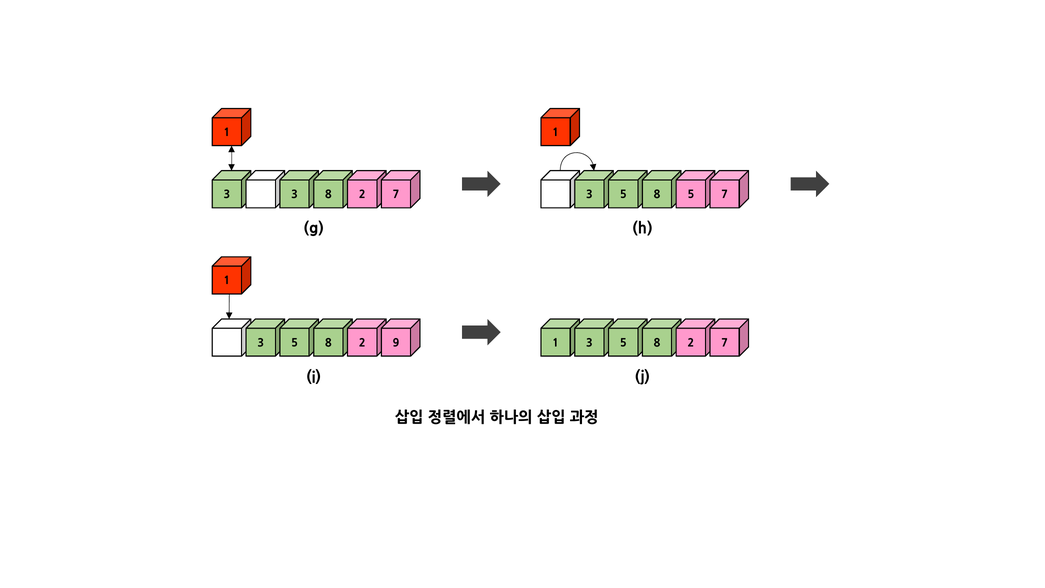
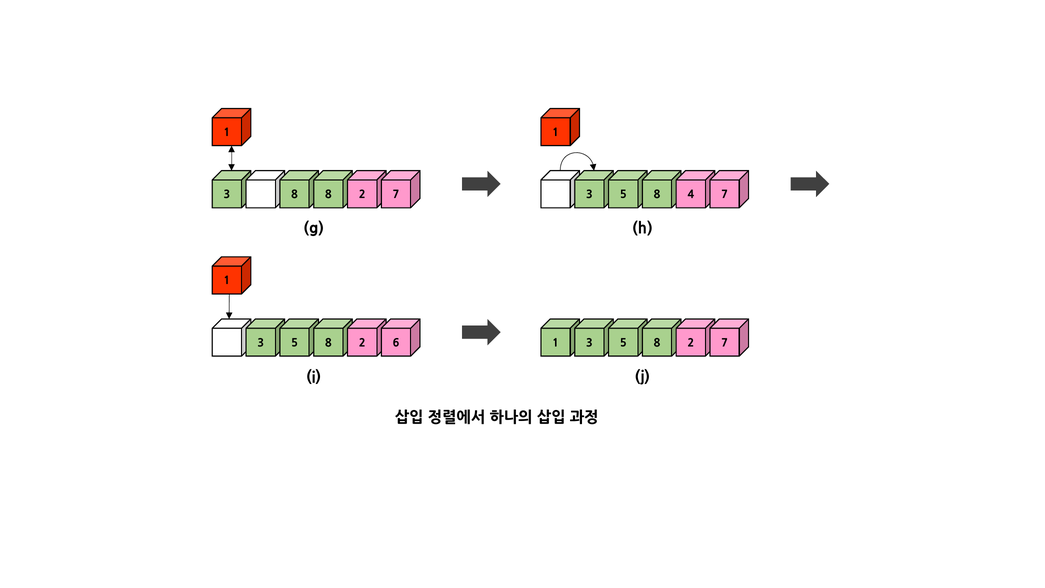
3 3: 3 -> 8 (295, 195)
8 5: 5 -> 4 (691, 195)
9: 9 -> 6 (396, 343)
